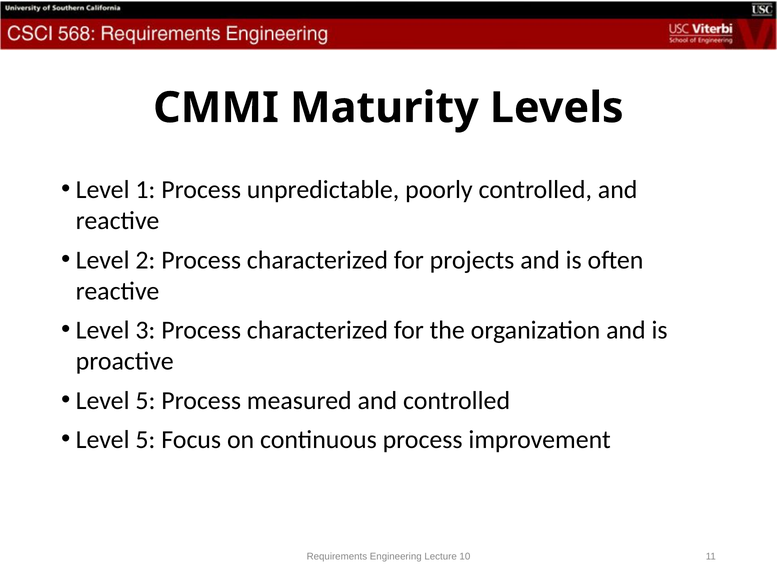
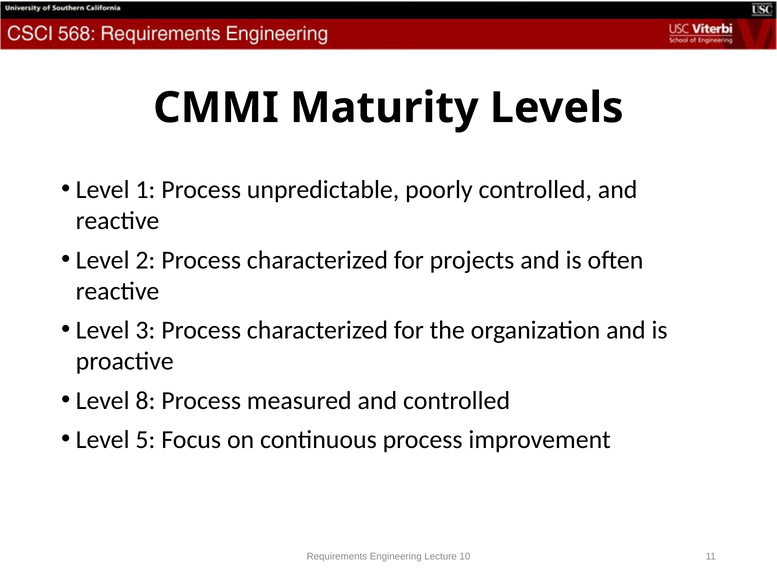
5: 5 -> 8 (145, 400)
